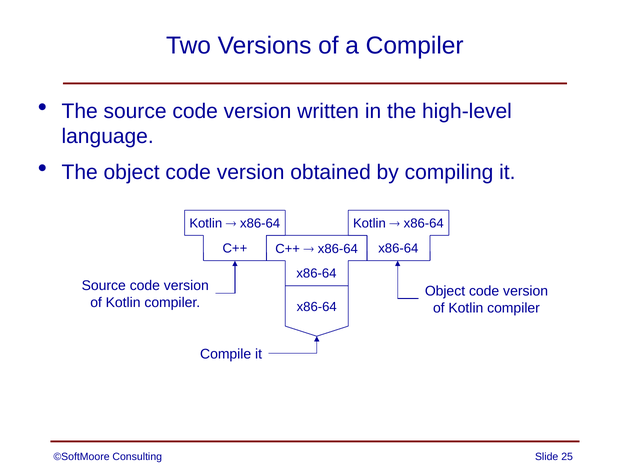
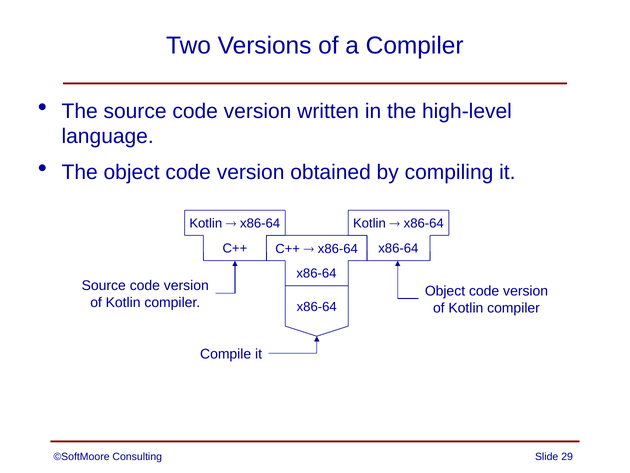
25: 25 -> 29 (567, 456)
